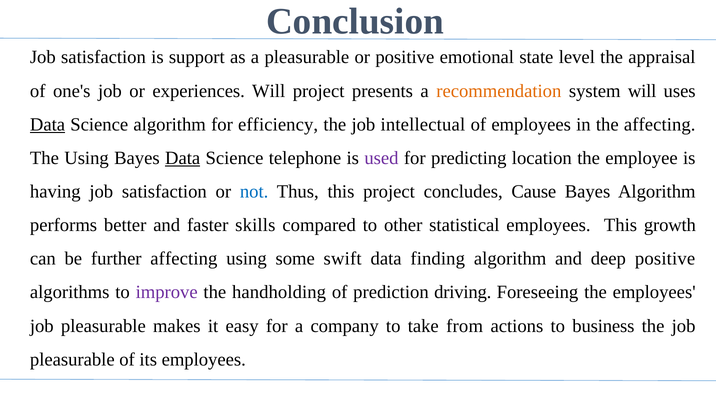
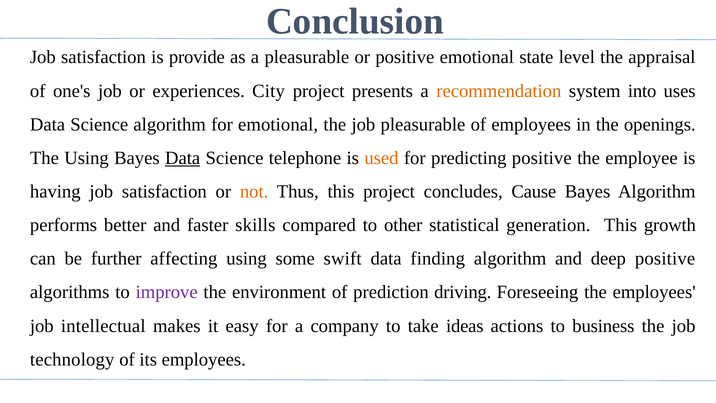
support: support -> provide (197, 57)
experiences Will: Will -> City (269, 91)
system will: will -> into (642, 91)
Data underline: present -> none (48, 124)
for efficiency: efficiency -> emotional (278, 124)
job intellectual: intellectual -> pleasurable (423, 124)
the affecting: affecting -> openings (660, 124)
used colour: purple -> orange (381, 158)
predicting location: location -> positive (542, 158)
not colour: blue -> orange (254, 191)
statistical employees: employees -> generation (548, 225)
handholding: handholding -> environment (279, 292)
pleasurable: pleasurable -> intellectual (103, 326)
from: from -> ideas (465, 326)
pleasurable: pleasurable -> technology (72, 359)
